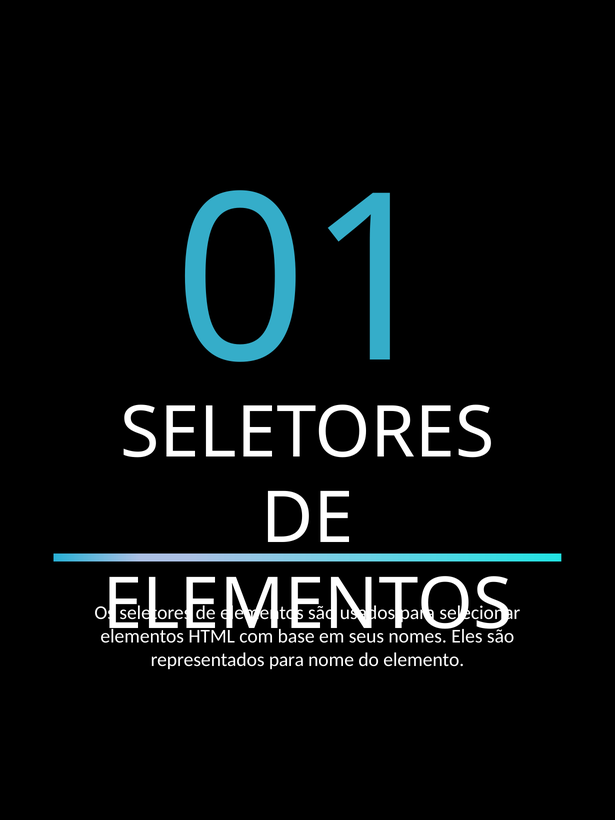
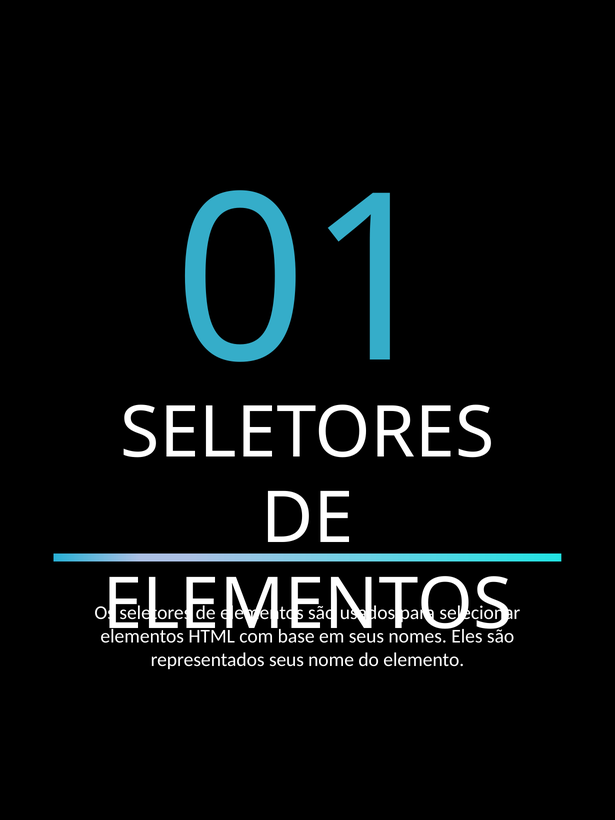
representados para: para -> seus (286, 660)
